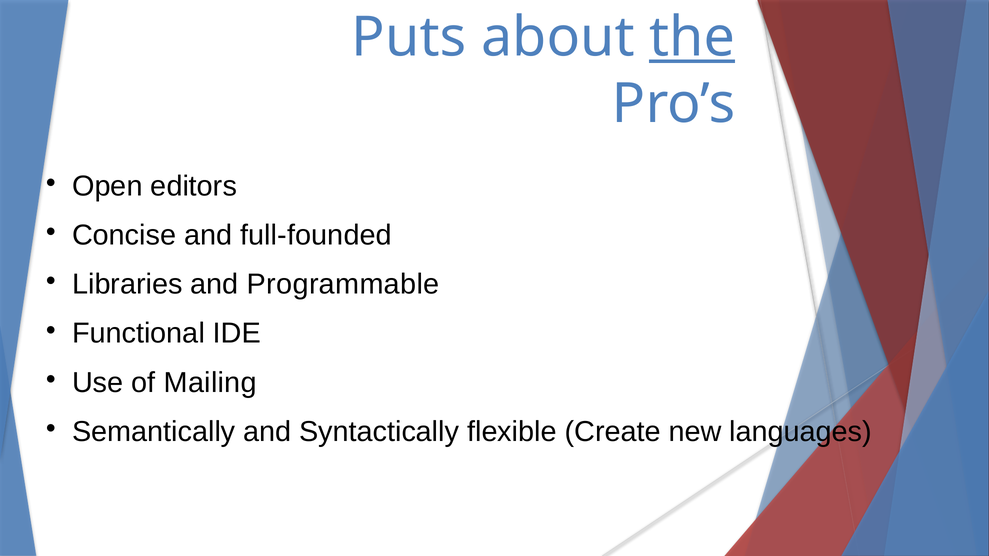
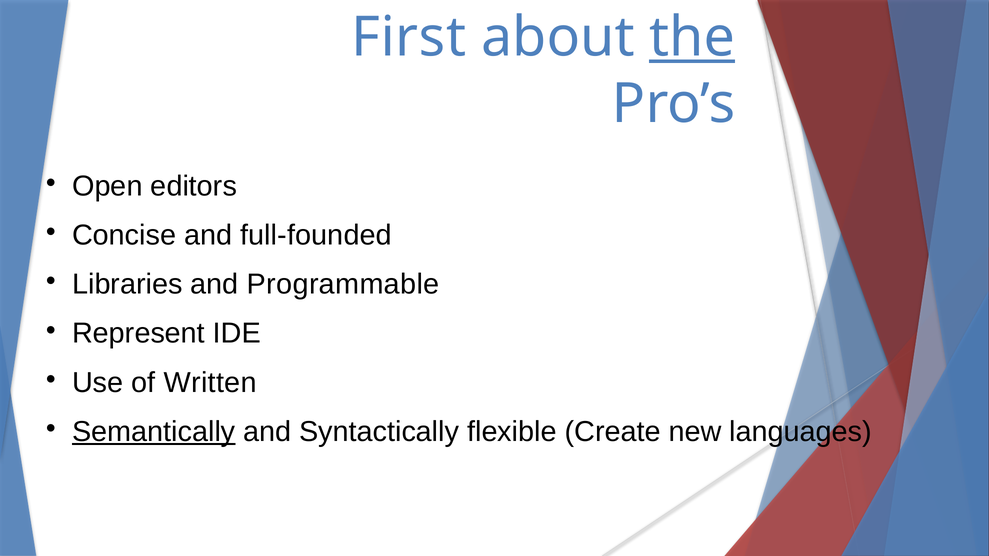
Puts: Puts -> First (409, 37)
Functional: Functional -> Represent (139, 334)
Mailing: Mailing -> Written (210, 383)
Semantically underline: none -> present (154, 432)
